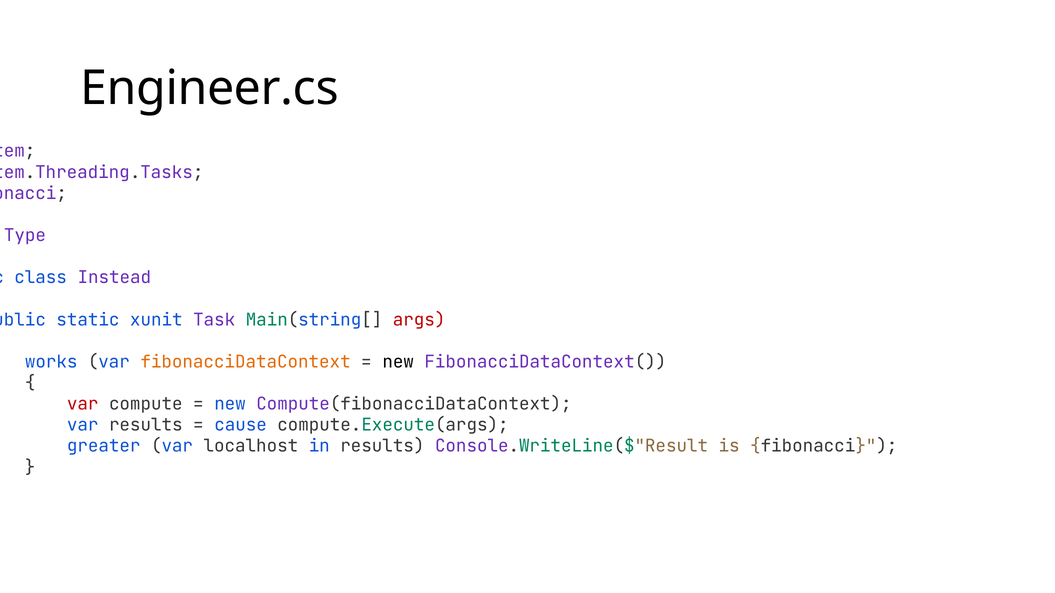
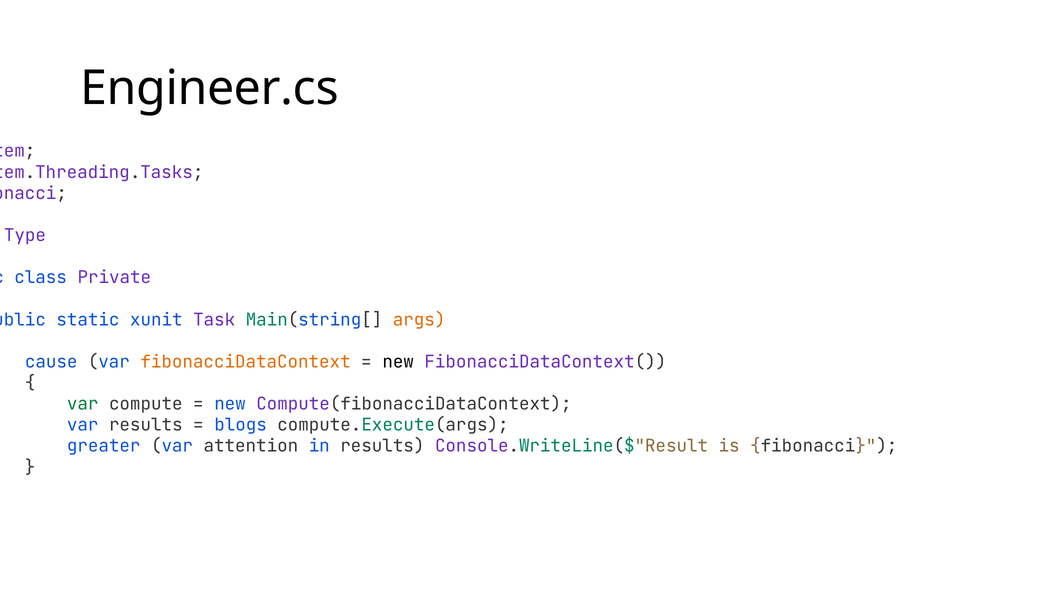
Instead: Instead -> Private (114, 278)
args colour: red -> orange (419, 320)
works: works -> cause (51, 362)
var colour: red -> green (83, 404)
cause: cause -> blogs (241, 425)
localhost: localhost -> attention (251, 447)
